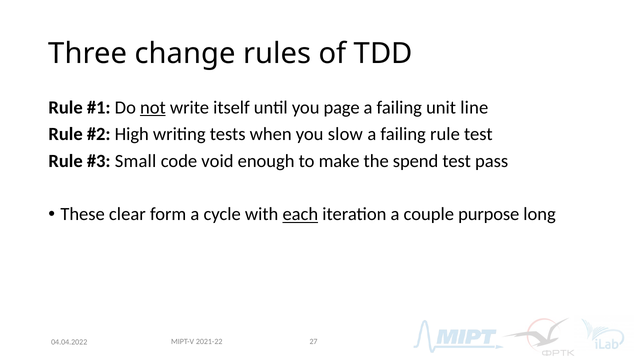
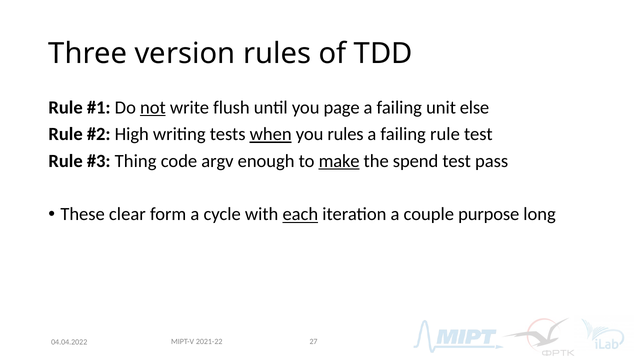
change: change -> version (185, 53)
itself: itself -> flush (231, 108)
line: line -> else (475, 108)
when underline: none -> present (271, 134)
you slow: slow -> rules (346, 134)
Small: Small -> Thing (136, 161)
void: void -> argv (217, 161)
make underline: none -> present (339, 161)
